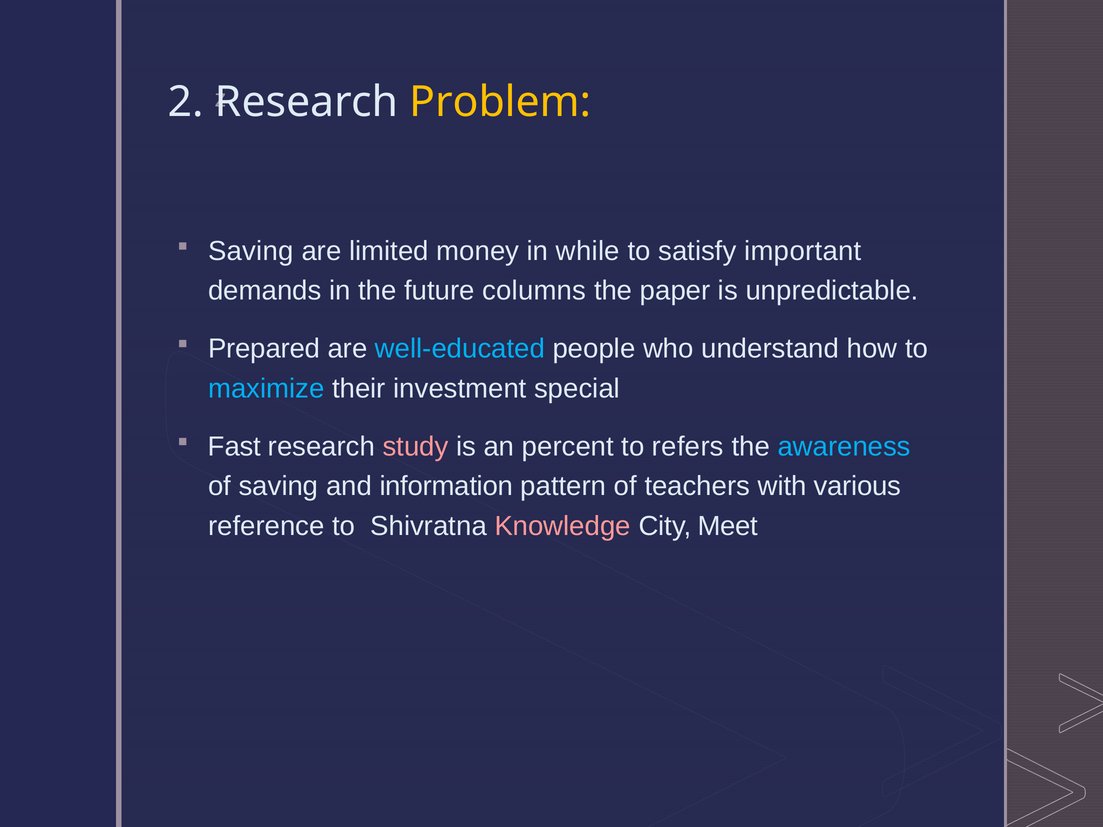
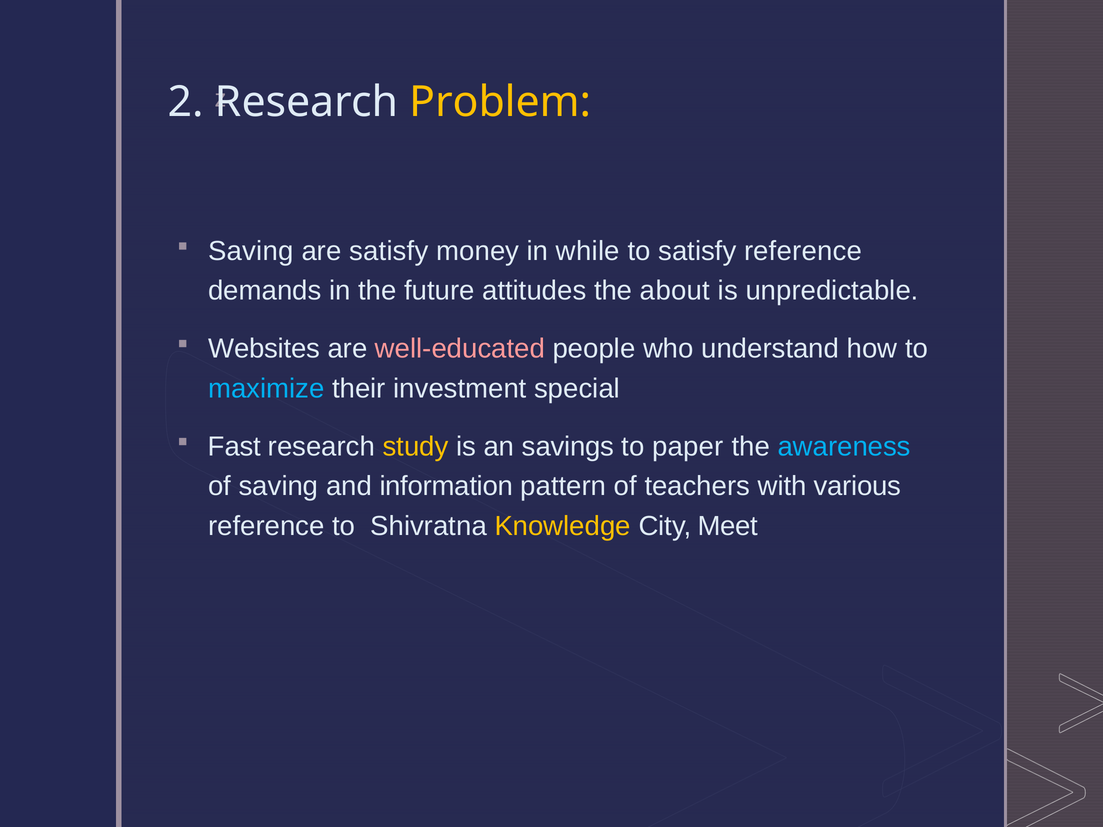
are limited: limited -> satisfy (389, 251)
satisfy important: important -> reference (803, 251)
columns: columns -> attitudes (534, 291)
paper: paper -> about (675, 291)
Prepared: Prepared -> Websites (264, 349)
well-educated colour: light blue -> pink (460, 349)
study colour: pink -> yellow (416, 447)
percent: percent -> savings (568, 447)
refers: refers -> paper (688, 447)
Knowledge colour: pink -> yellow (563, 526)
